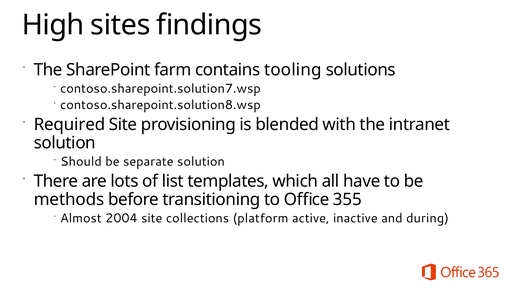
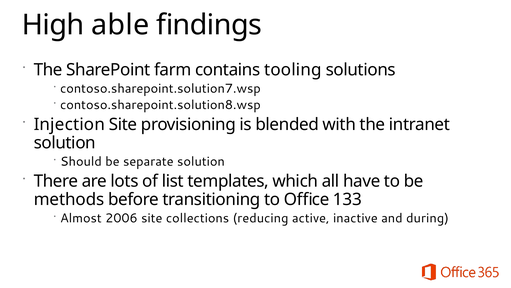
sites: sites -> able (120, 25)
Required: Required -> Injection (69, 124)
355: 355 -> 133 (347, 199)
2004: 2004 -> 2006 (121, 218)
platform: platform -> reducing (261, 218)
